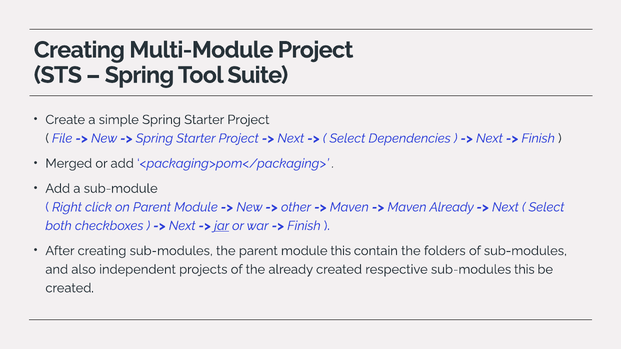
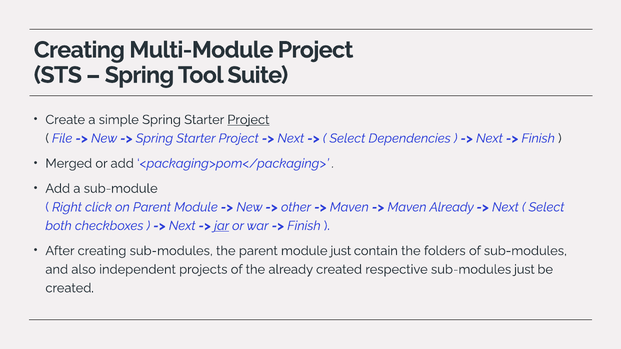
Project underline: none -> present (248, 120)
module this: this -> just (341, 251)
sub-modules this: this -> just (524, 270)
